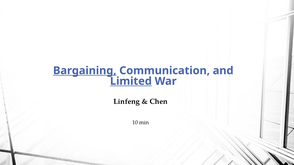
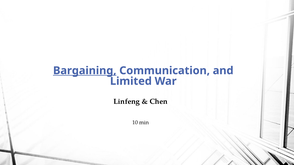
Limited underline: present -> none (131, 81)
